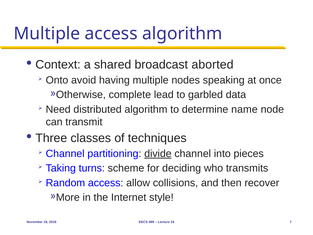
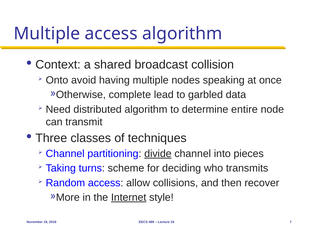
aborted: aborted -> collision (213, 65)
name: name -> entire (244, 109)
Internet underline: none -> present (129, 197)
